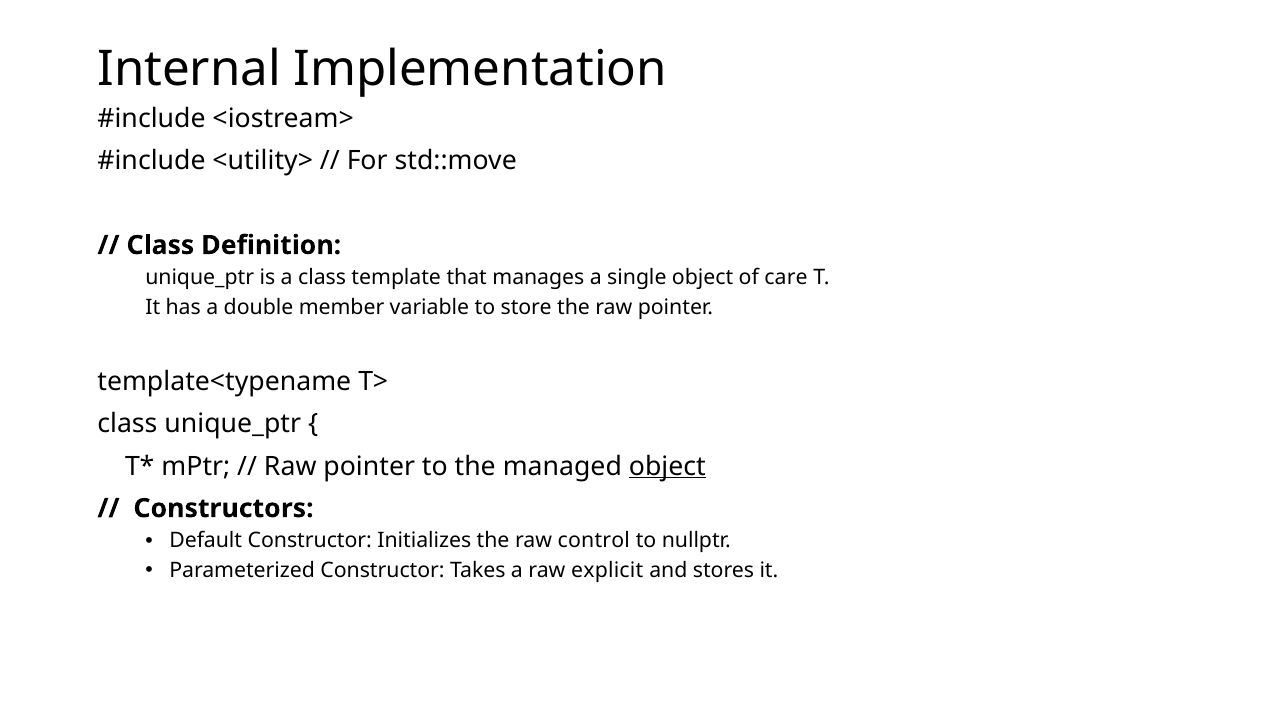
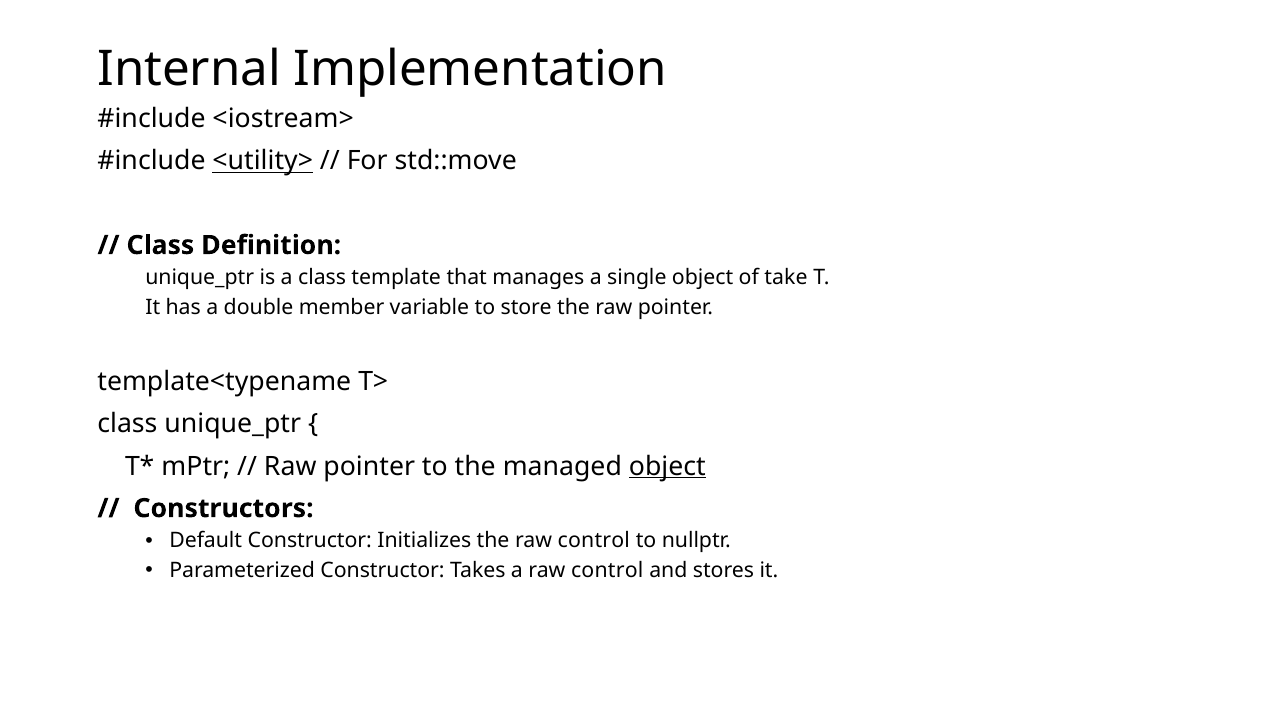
<utility> underline: none -> present (263, 161)
care: care -> take (786, 278)
a raw explicit: explicit -> control (607, 570)
